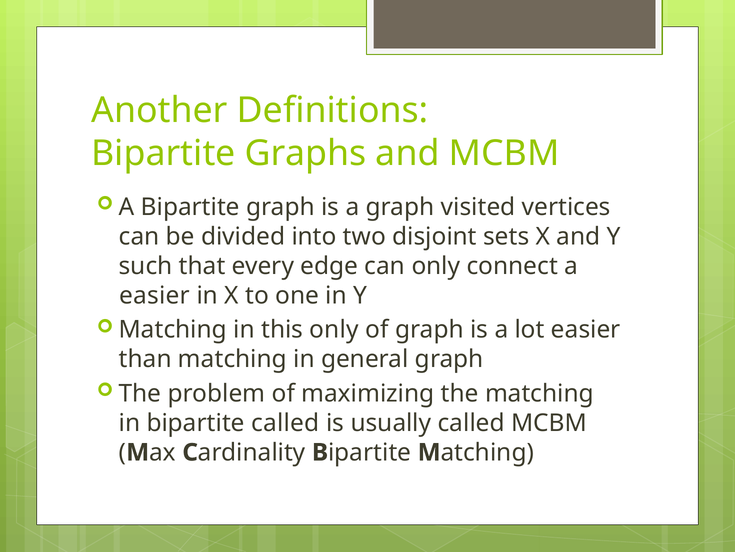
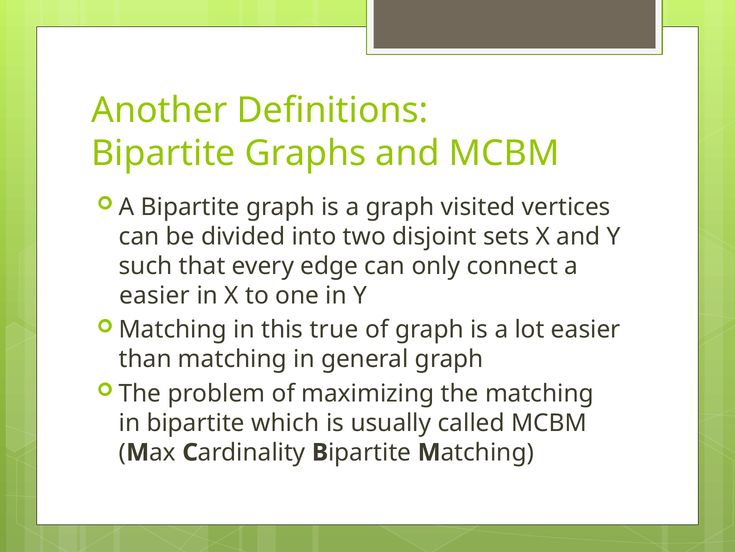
this only: only -> true (334, 329)
bipartite called: called -> which (285, 422)
